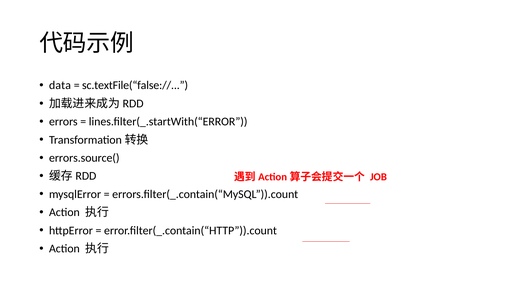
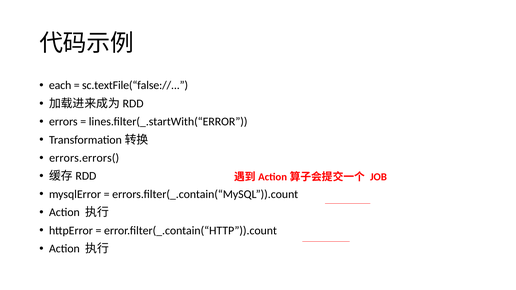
data: data -> each (60, 86)
errors.source(: errors.source( -> errors.errors( (84, 158)
